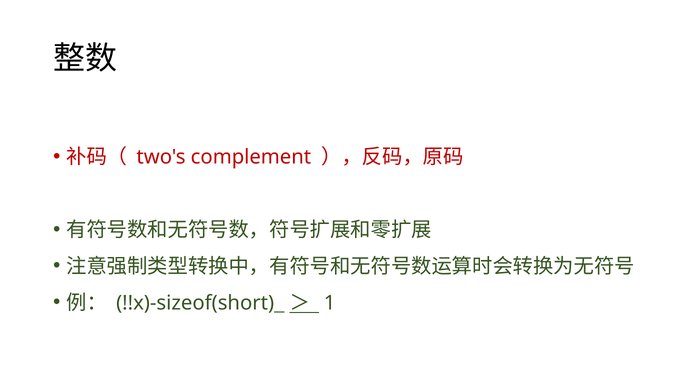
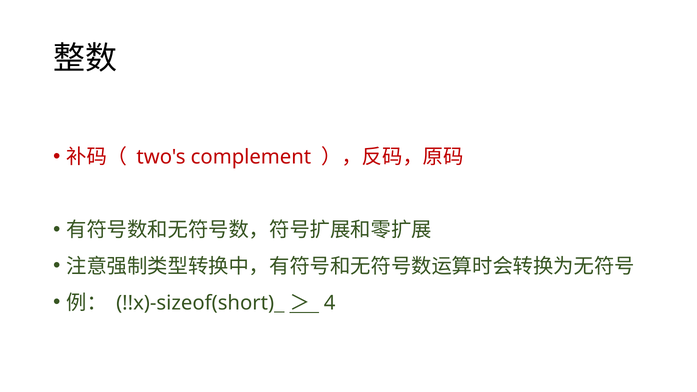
1: 1 -> 4 (330, 303)
